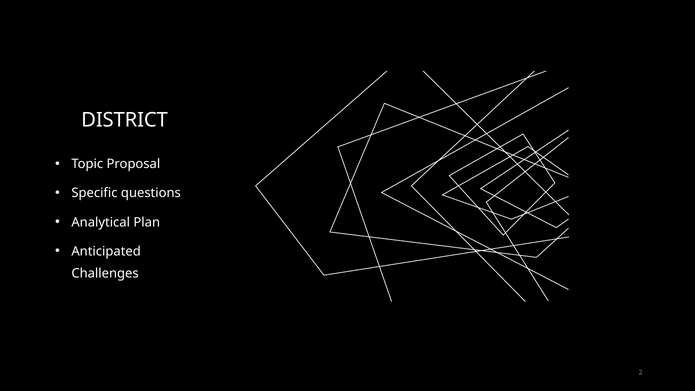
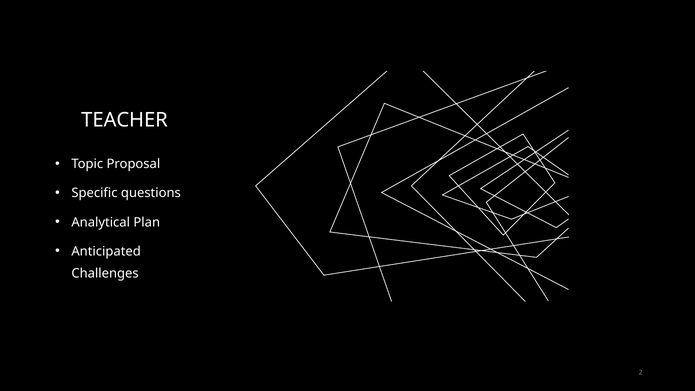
DISTRICT: DISTRICT -> TEACHER (125, 120)
